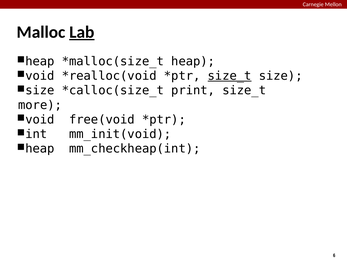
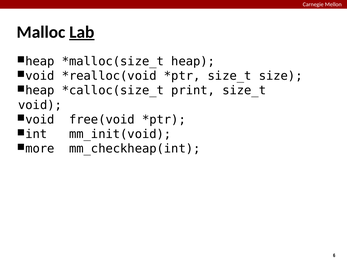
size_t underline: present -> none (230, 76)
size: size -> heap (40, 91)
more: more -> void (40, 105)
heap: heap -> more (40, 149)
